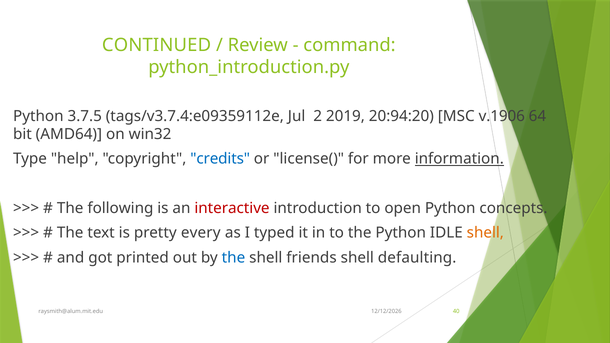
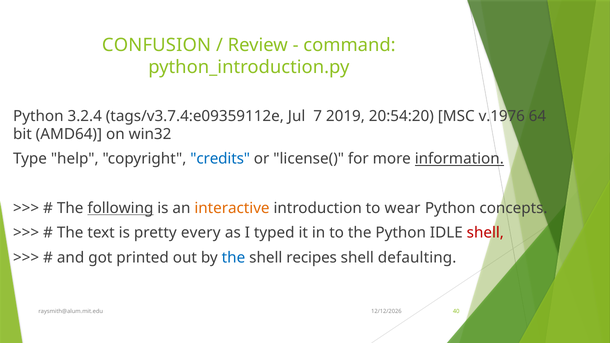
CONTINUED: CONTINUED -> CONFUSION (157, 45)
3.7.5: 3.7.5 -> 3.2.4 (85, 116)
2: 2 -> 7 (318, 116)
20:94:20: 20:94:20 -> 20:54:20 (401, 116)
v.1906: v.1906 -> v.1976 (502, 116)
following underline: none -> present (120, 208)
interactive colour: red -> orange (232, 208)
open: open -> wear (403, 208)
shell colour: orange -> red (485, 233)
friends: friends -> recipes (312, 258)
